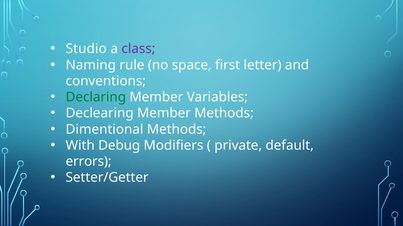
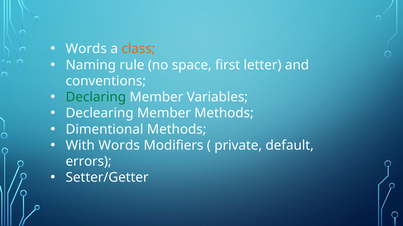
Studio: Studio -> Words (86, 49)
class colour: purple -> orange (138, 49)
With Debug: Debug -> Words (119, 146)
